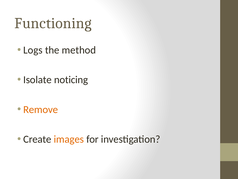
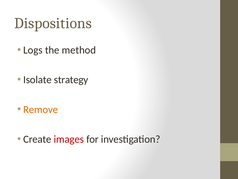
Functioning: Functioning -> Dispositions (53, 23)
noticing: noticing -> strategy (71, 80)
images colour: orange -> red (69, 139)
